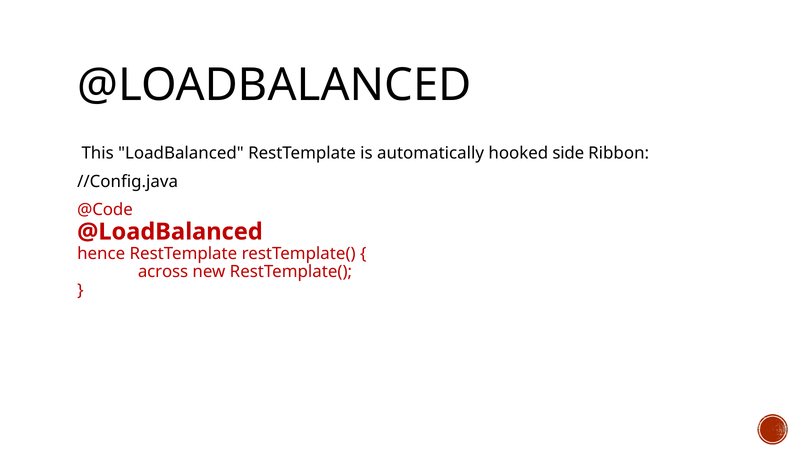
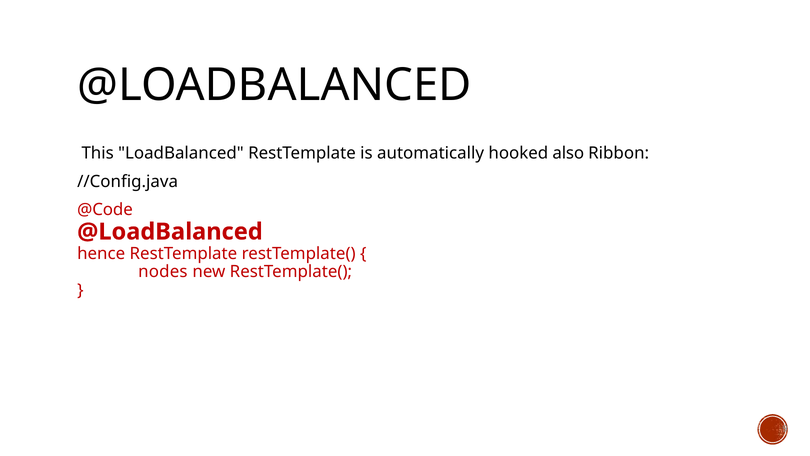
side: side -> also (568, 153)
across: across -> nodes (163, 272)
